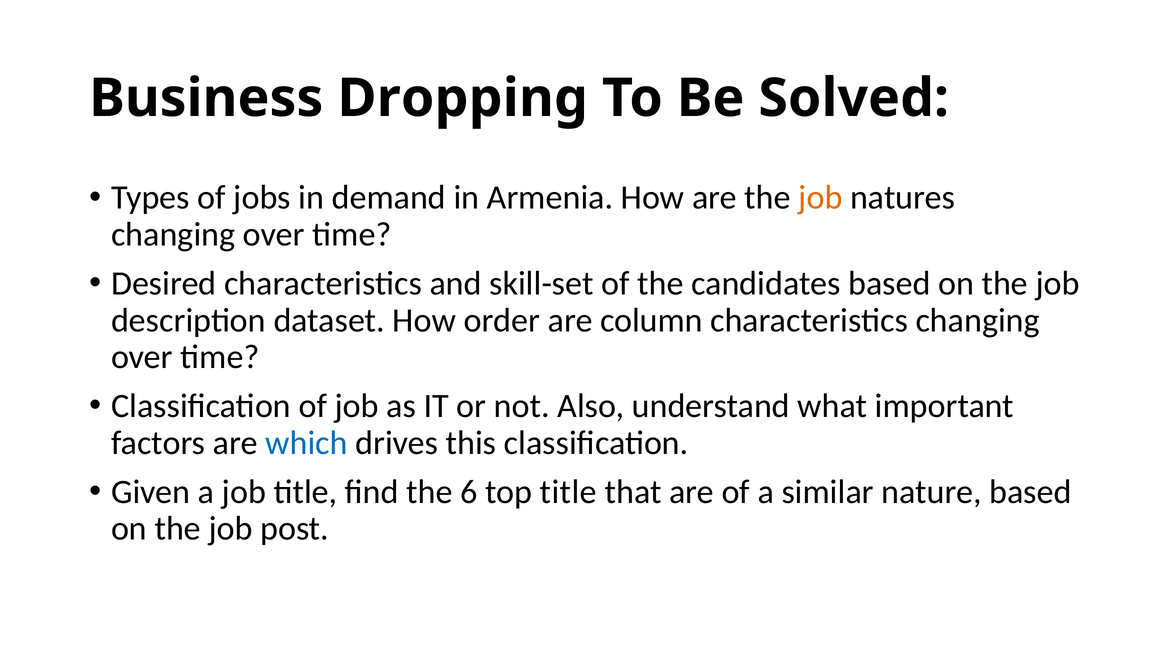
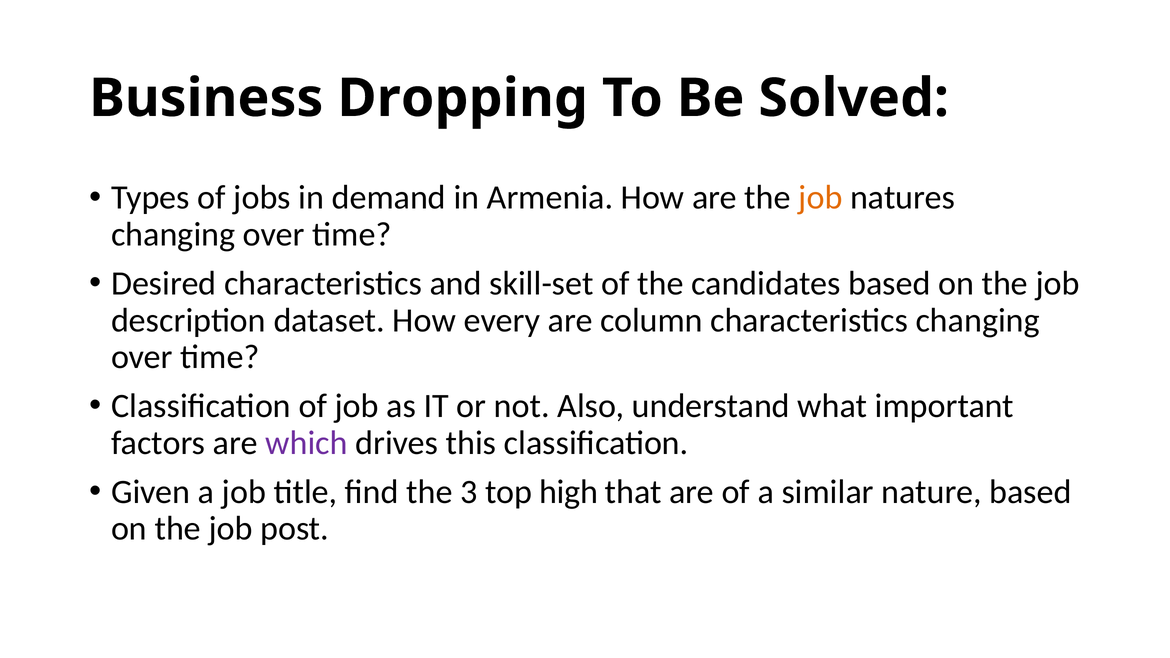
order: order -> every (502, 320)
which colour: blue -> purple (306, 443)
6: 6 -> 3 (469, 492)
top title: title -> high (569, 492)
